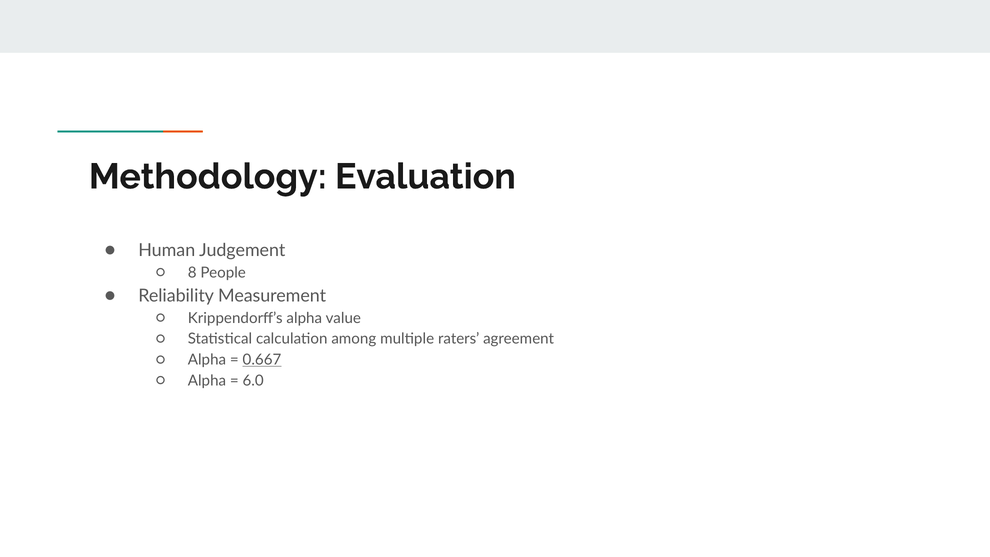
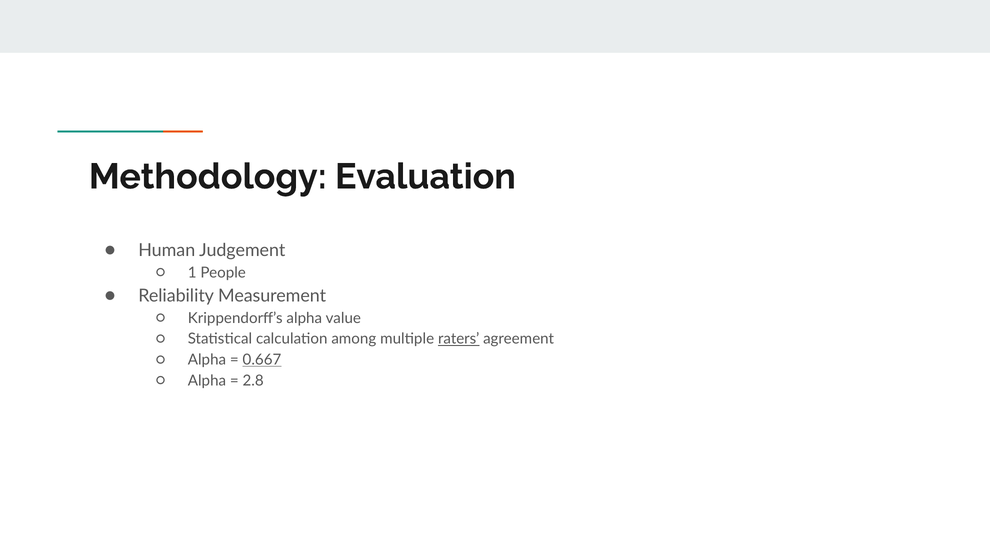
8: 8 -> 1 (192, 272)
raters underline: none -> present (459, 339)
6.0: 6.0 -> 2.8 (253, 381)
